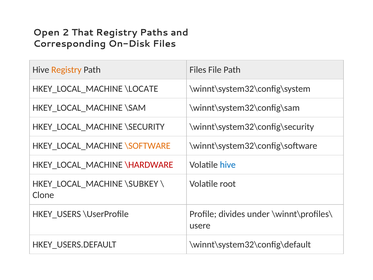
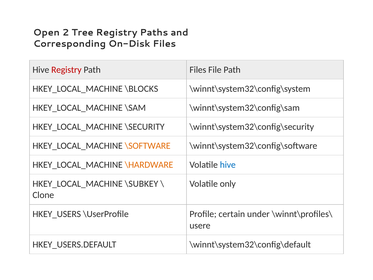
That: That -> Tree (82, 33)
Registry colour: orange -> red (66, 70)
\LOCATE: \LOCATE -> \BLOCKS (141, 89)
\HARDWARE colour: red -> orange (149, 165)
root: root -> only (228, 184)
divides: divides -> certain (232, 214)
